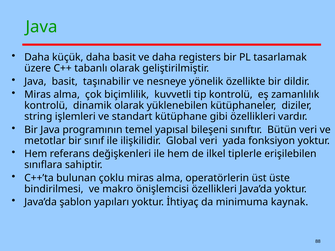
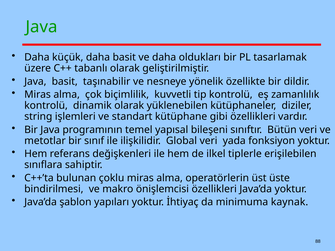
registers: registers -> oldukları (200, 57)
